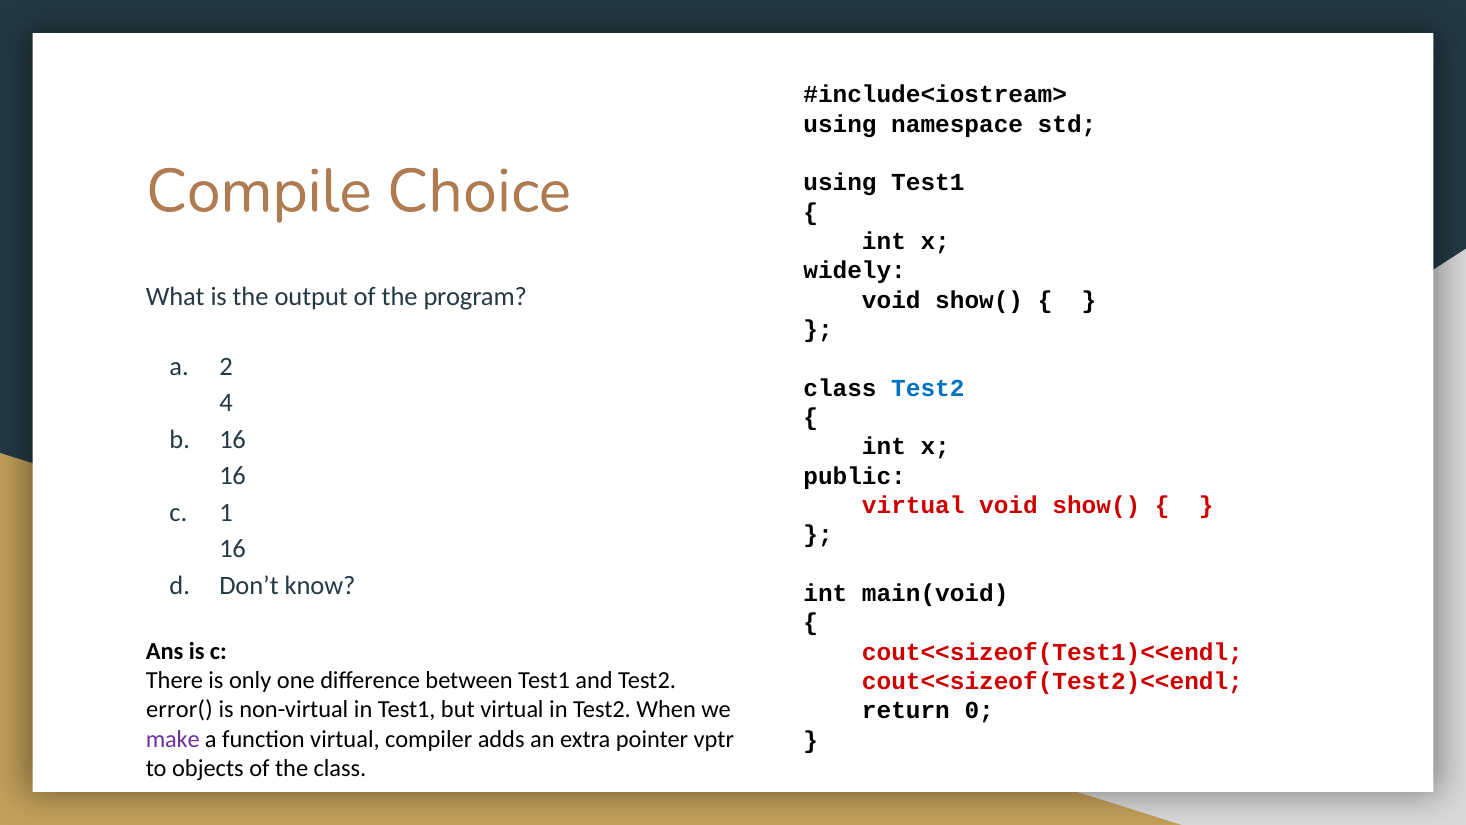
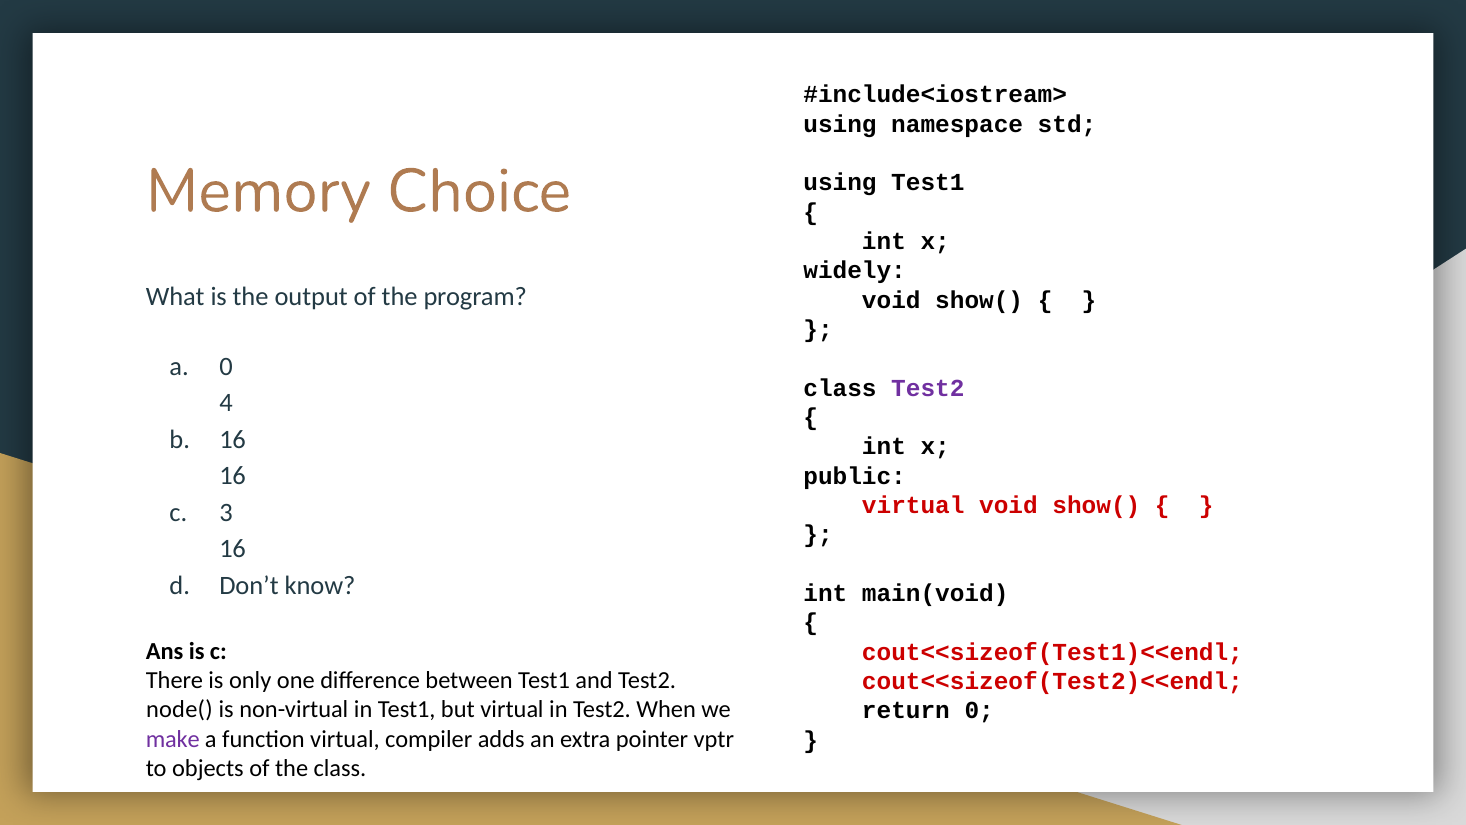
Compile: Compile -> Memory (259, 191)
a 2: 2 -> 0 (226, 366)
Test2 colour: blue -> purple (928, 388)
1: 1 -> 3 (226, 512)
error(: error( -> node( (179, 709)
